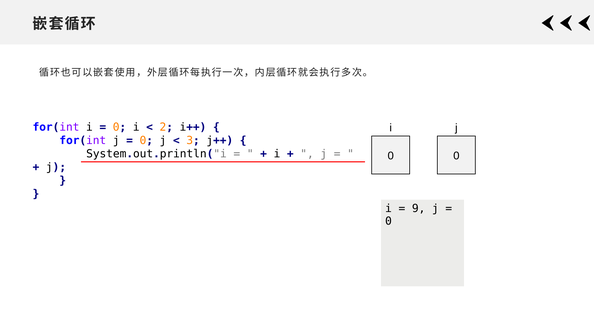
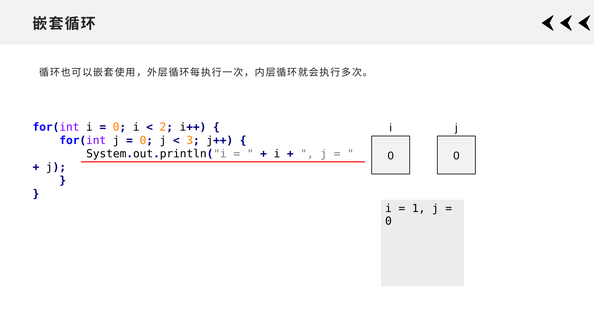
9: 9 -> 1 (419, 208)
